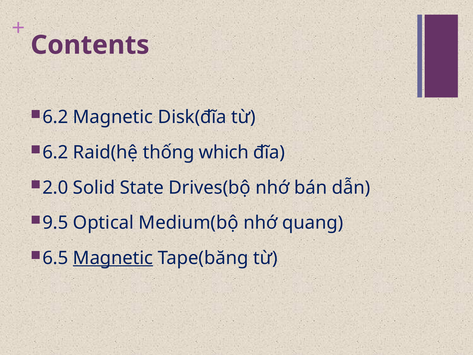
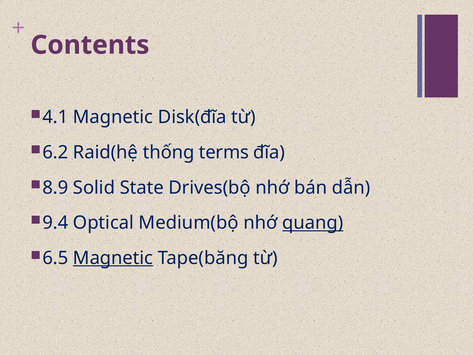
6.2: 6.2 -> 4.1 (55, 117)
which: which -> terms (224, 152)
2.0: 2.0 -> 8.9 (55, 187)
9.5: 9.5 -> 9.4 (55, 223)
quang underline: none -> present (313, 223)
